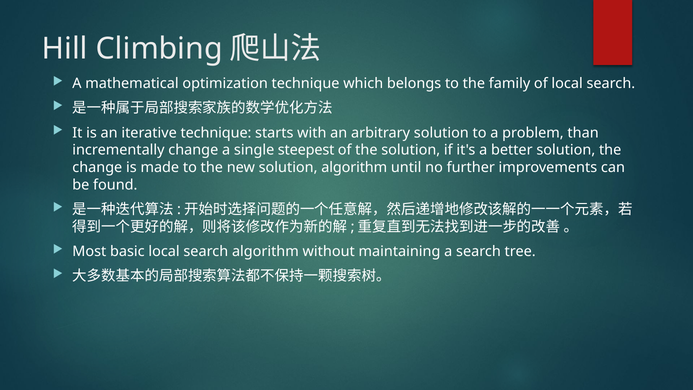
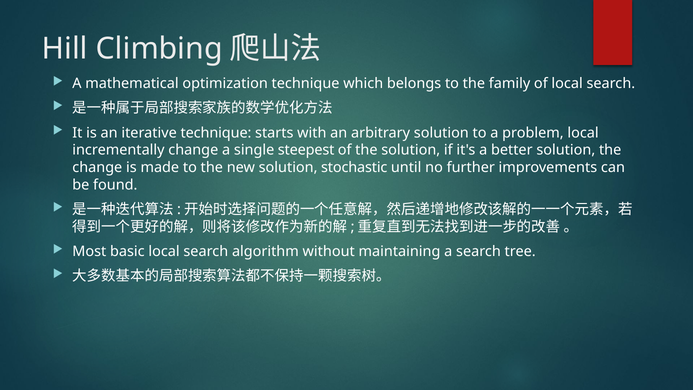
problem than: than -> local (583, 133)
solution algorithm: algorithm -> stochastic (354, 167)
